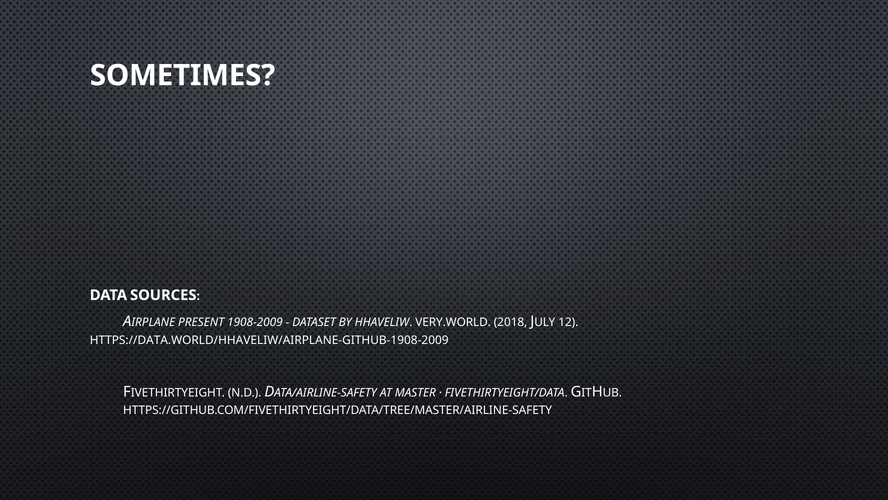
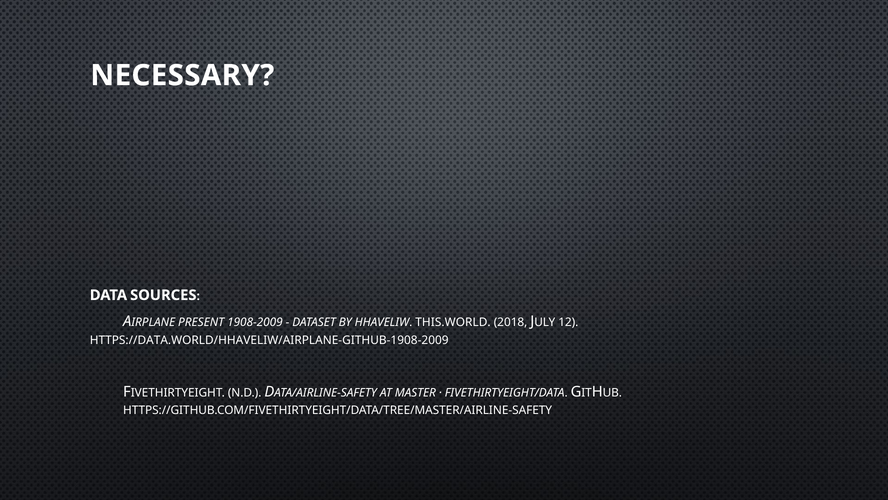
SOMETIMES: SOMETIMES -> NECESSARY (182, 75)
VERY.WORLD: VERY.WORLD -> THIS.WORLD (453, 322)
